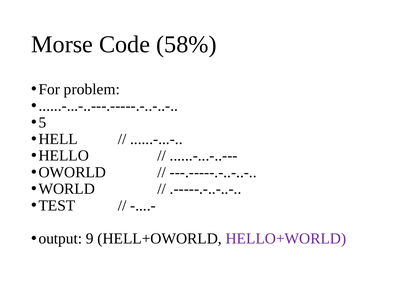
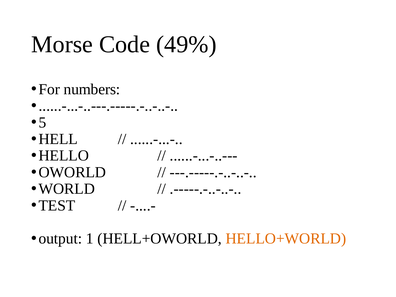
58%: 58% -> 49% (186, 44)
problem: problem -> numbers (92, 89)
9: 9 -> 1 (90, 239)
HELLO+WORLD colour: purple -> orange (286, 239)
